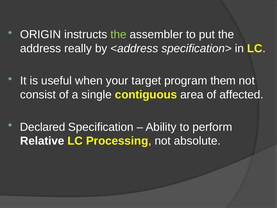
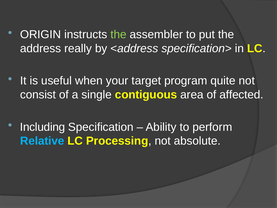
them: them -> quite (223, 81)
Declared: Declared -> Including (43, 127)
Relative colour: white -> light blue (42, 141)
